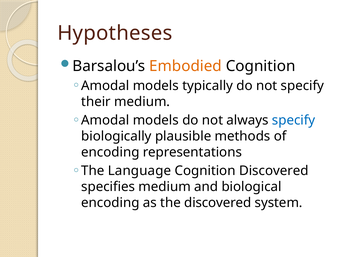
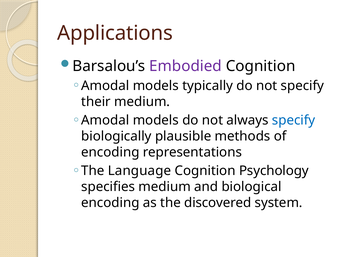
Hypotheses: Hypotheses -> Applications (115, 33)
Embodied colour: orange -> purple (185, 66)
Cognition Discovered: Discovered -> Psychology (274, 171)
